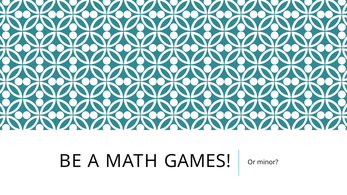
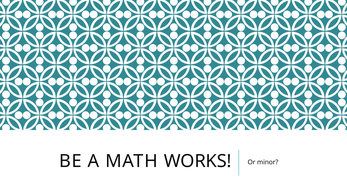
GAMES: GAMES -> WORKS (198, 161)
